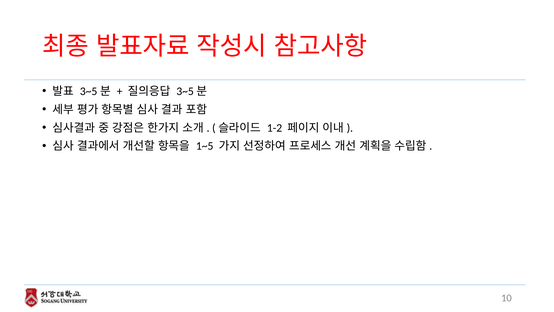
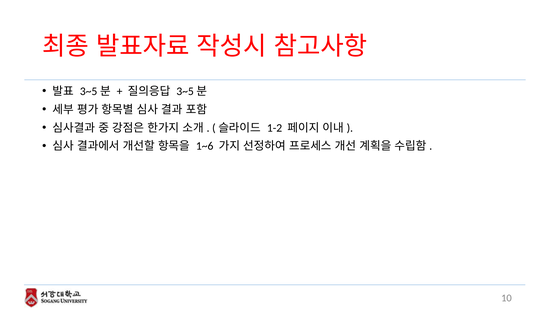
1~5: 1~5 -> 1~6 (205, 146)
